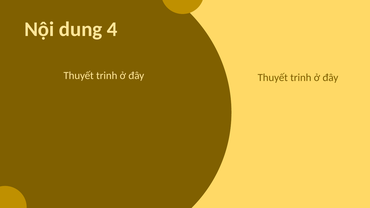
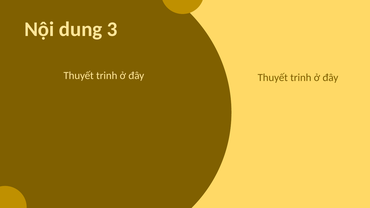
4: 4 -> 3 (112, 29)
